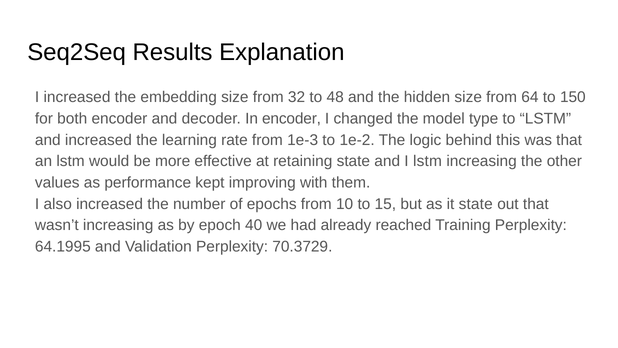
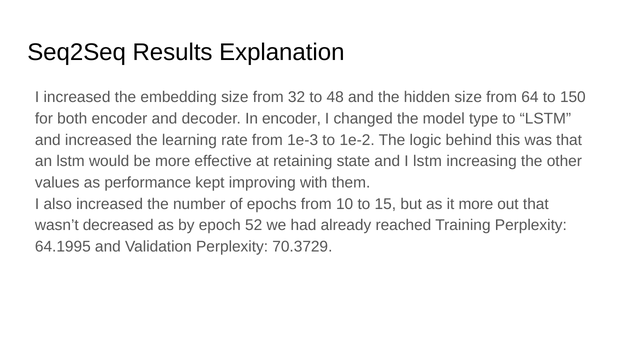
it state: state -> more (476, 204)
wasn’t increasing: increasing -> decreased (118, 225)
40: 40 -> 52 (254, 225)
